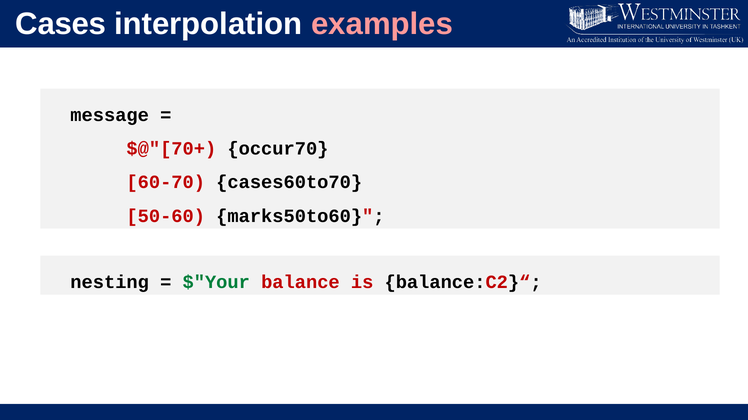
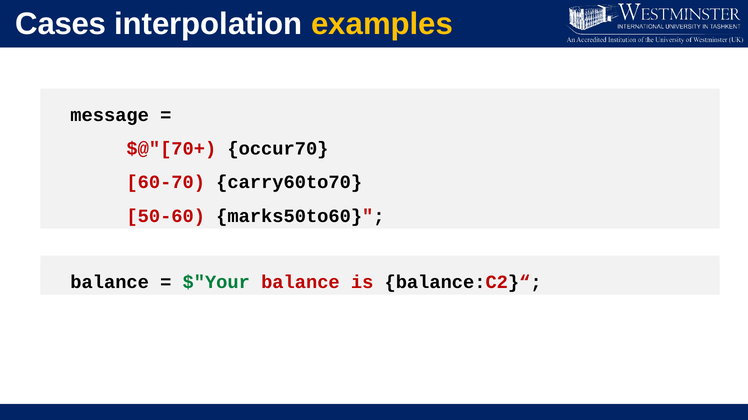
examples colour: pink -> yellow (382, 24)
cases60to70: cases60to70 -> carry60to70 (289, 183)
nesting: nesting -> balance (110, 283)
